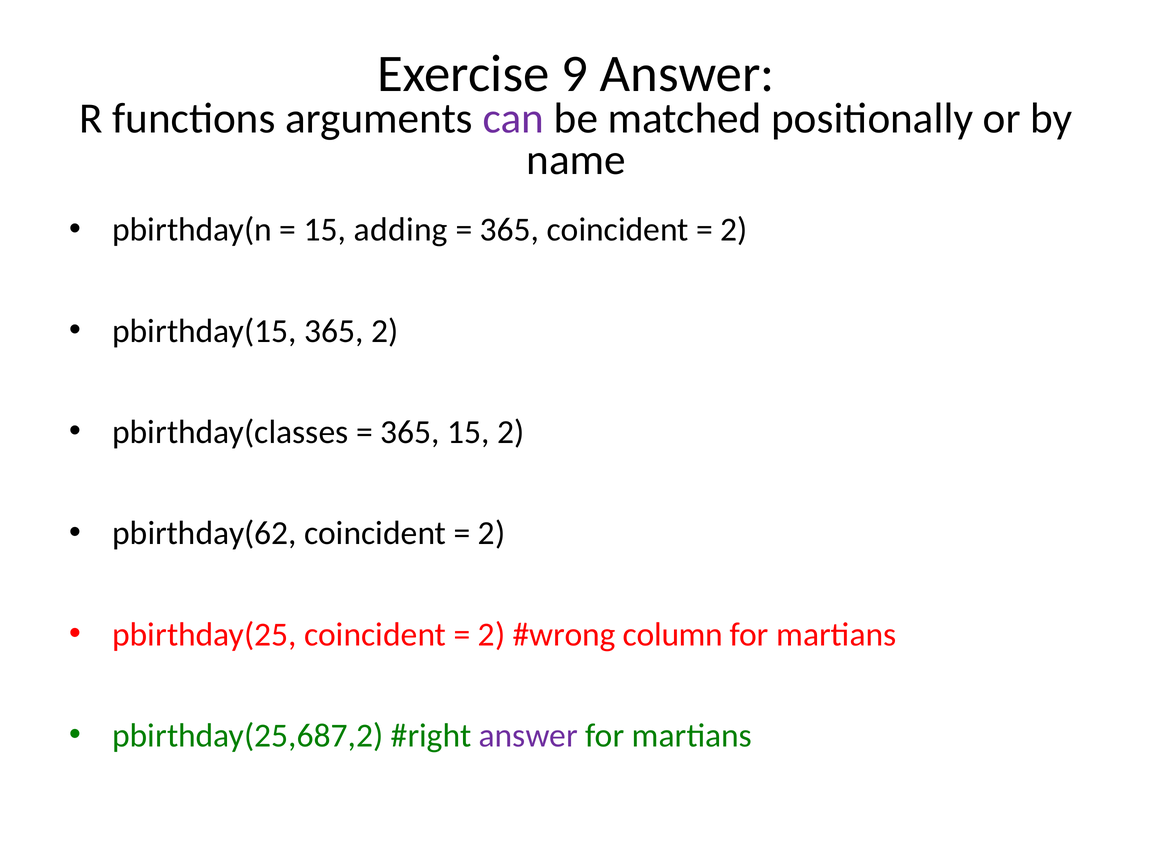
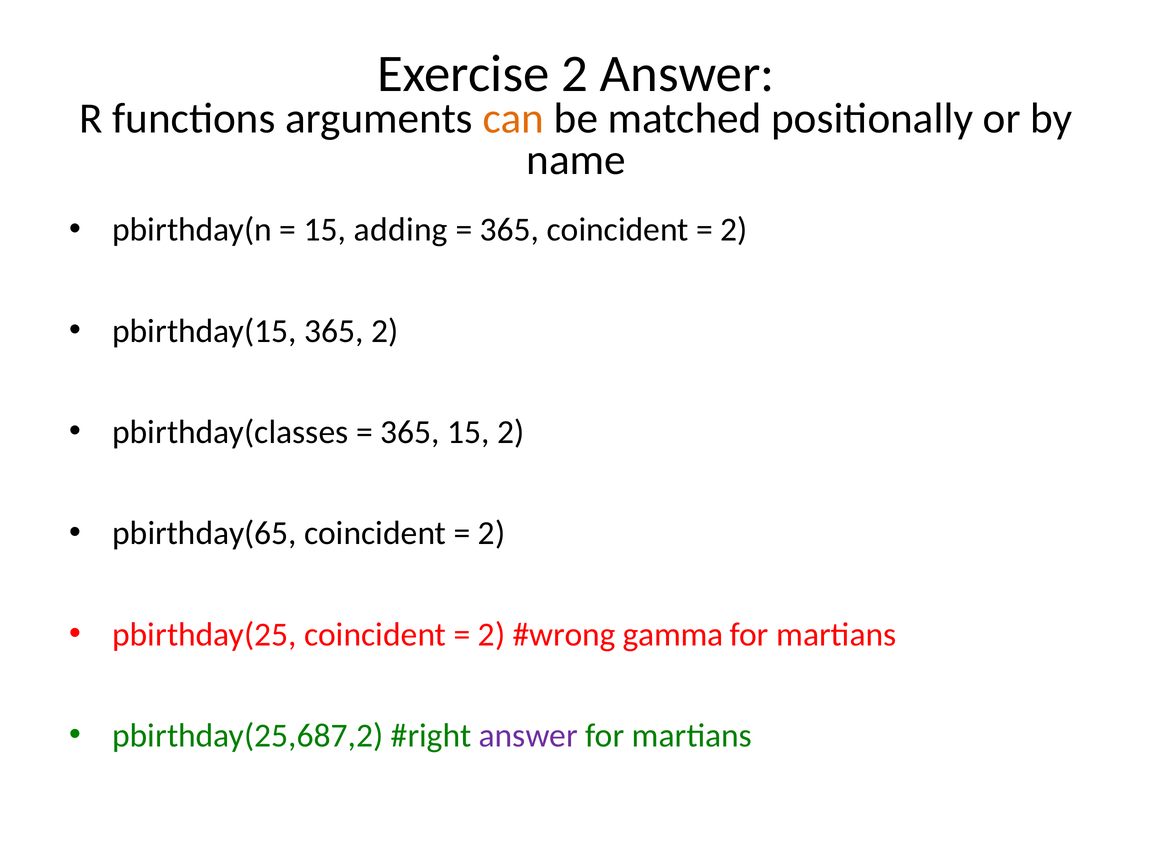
Exercise 9: 9 -> 2 (575, 74)
can colour: purple -> orange (513, 118)
pbirthday(62: pbirthday(62 -> pbirthday(65 (205, 533)
column: column -> gamma (673, 634)
